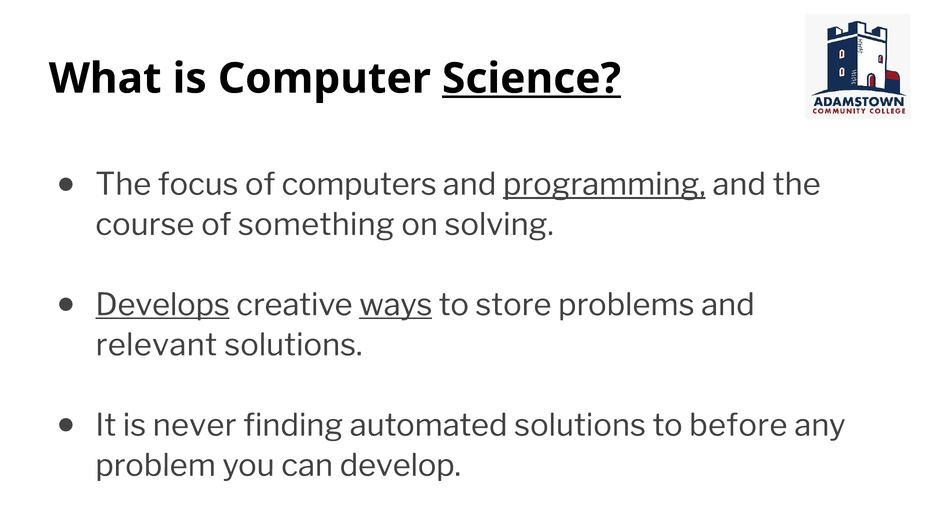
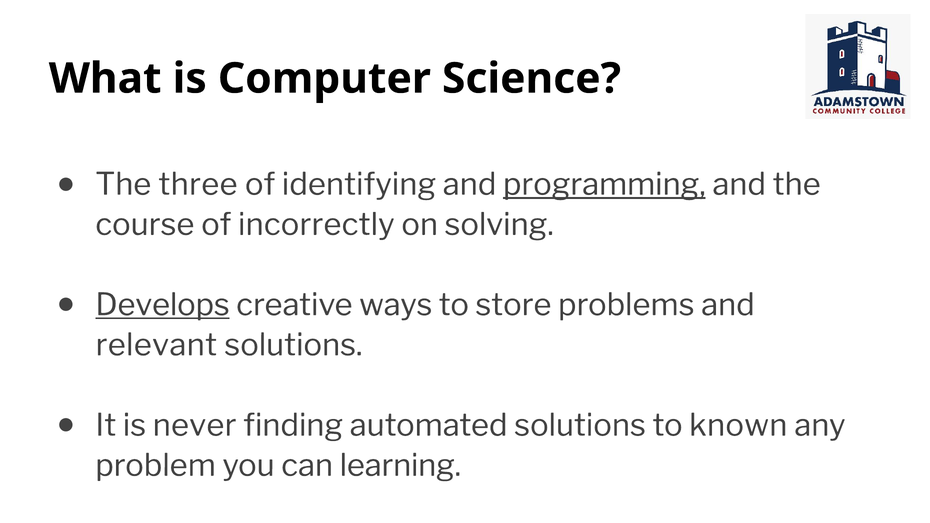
Science underline: present -> none (531, 79)
focus: focus -> three (198, 185)
computers: computers -> identifying (359, 185)
something: something -> incorrectly (316, 225)
ways underline: present -> none (396, 305)
before: before -> known (738, 426)
develop: develop -> learning (400, 466)
